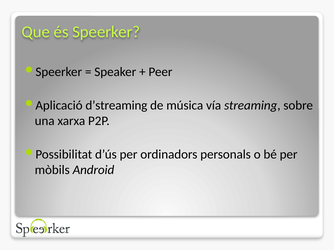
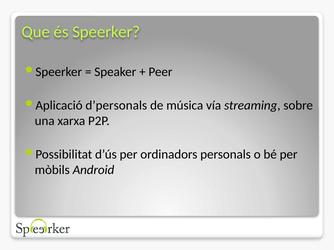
d’streaming: d’streaming -> d’personals (116, 106)
